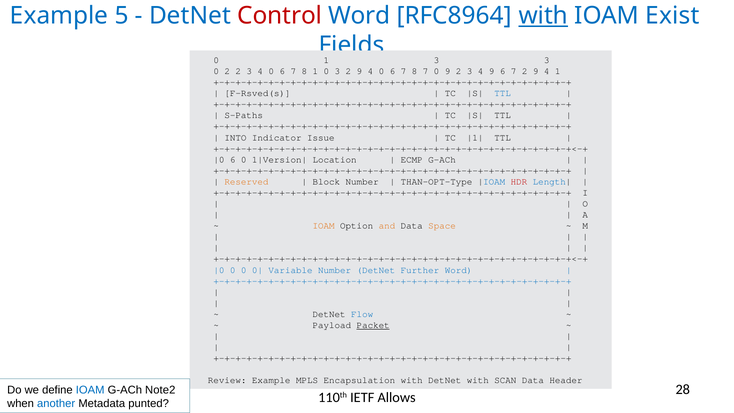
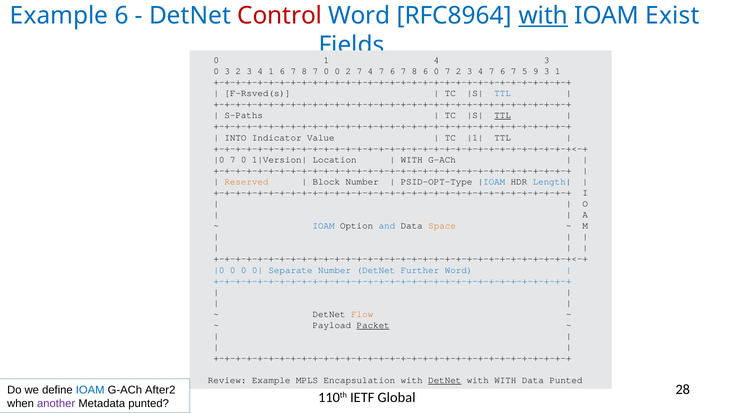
Example 5: 5 -> 6 (122, 16)
3: 3 -> 4 (436, 60)
0 2: 2 -> 3 (227, 71)
3 4 0: 0 -> 1 (271, 71)
8 1: 1 -> 7 (315, 71)
3: 3 -> 0 (337, 71)
9: 9 -> 7 (359, 71)
0: 0 -> 7 (381, 71)
8 7: 7 -> 6 (425, 71)
0 9: 9 -> 7 (448, 71)
3 4 9: 9 -> 7 (492, 71)
7 2: 2 -> 5 (525, 71)
4: 4 -> 3 (547, 71)
TTL underline: none -> present (503, 115)
Issue: Issue -> Value (321, 137)
6: 6 -> 7 (233, 160)
ECMP: ECMP -> WITH (412, 160)
THAN-OPT-Type: THAN-OPT-Type -> PSID-OPT-Type (436, 182)
HDR colour: red -> black (519, 182)
IOAM colour: orange -> blue (324, 226)
and colour: orange -> blue (387, 226)
Variable: Variable -> Separate (291, 270)
Flow colour: blue -> orange (362, 314)
DetNet underline: none -> present (445, 380)
with SCAN: SCAN -> WITH (505, 380)
Data Header: Header -> Punted (566, 380)
Note2: Note2 -> After2 (160, 390)
Allows: Allows -> Global (397, 397)
another colour: blue -> purple (56, 403)
